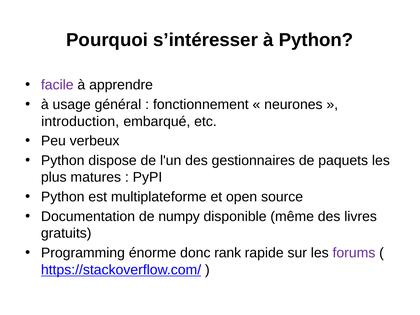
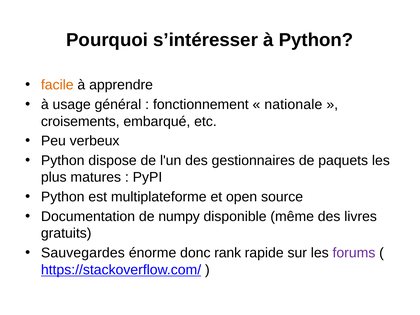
facile colour: purple -> orange (57, 85)
neurones: neurones -> nationale (293, 105)
introduction: introduction -> croisements (80, 121)
Programming: Programming -> Sauvegardes (83, 253)
